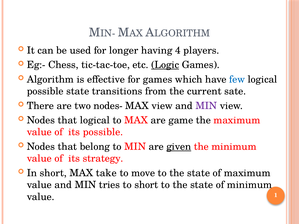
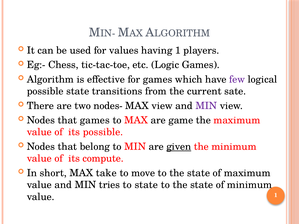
longer: longer -> values (124, 51)
having 4: 4 -> 1 (178, 51)
Logic underline: present -> none (165, 65)
few colour: blue -> purple (237, 79)
that logical: logical -> games (95, 120)
strategy: strategy -> compute (103, 159)
to short: short -> state (146, 185)
